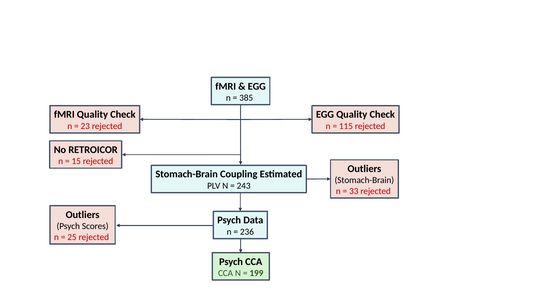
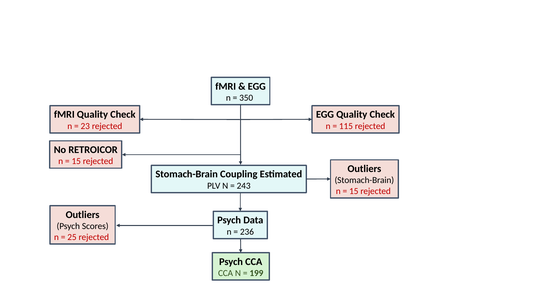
385: 385 -> 350 (246, 98)
33: 33 -> 15 (354, 191)
